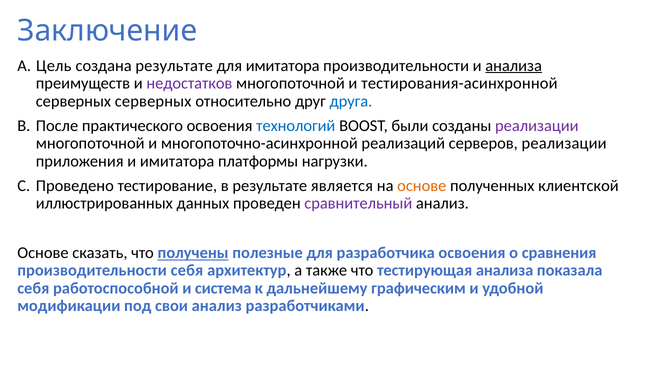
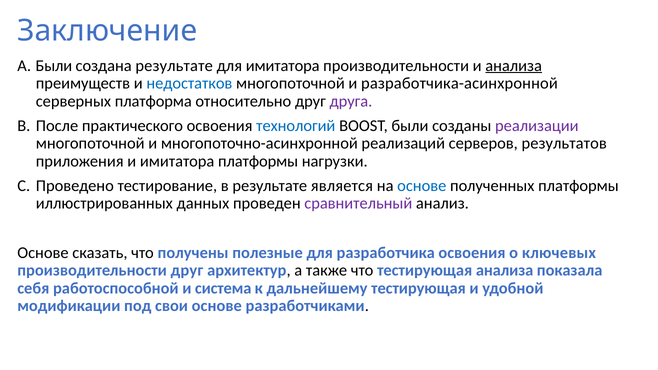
Цель: Цель -> Были (54, 66)
недостатков colour: purple -> blue (189, 83)
тестирования-асинхронной: тестирования-асинхронной -> разработчика-асинхронной (459, 83)
серверных серверных: серверных -> платформа (153, 101)
друга colour: blue -> purple (351, 101)
серверов реализации: реализации -> результатов (564, 143)
основе colour: orange -> blue (422, 186)
полученных клиентской: клиентской -> платформы (578, 186)
получены underline: present -> none (193, 253)
сравнения: сравнения -> ключевых (559, 253)
производительности себя: себя -> друг (187, 271)
дальнейшему графическим: графическим -> тестирующая (418, 288)
свои анализ: анализ -> основе (217, 306)
